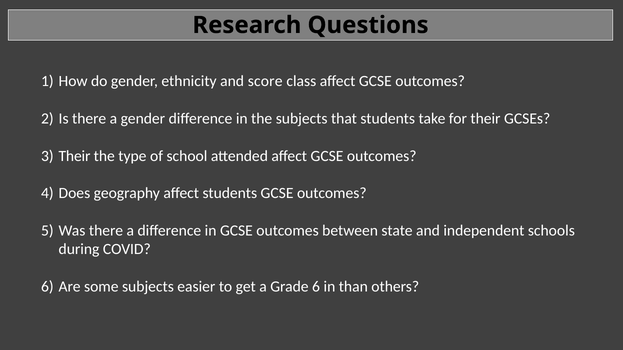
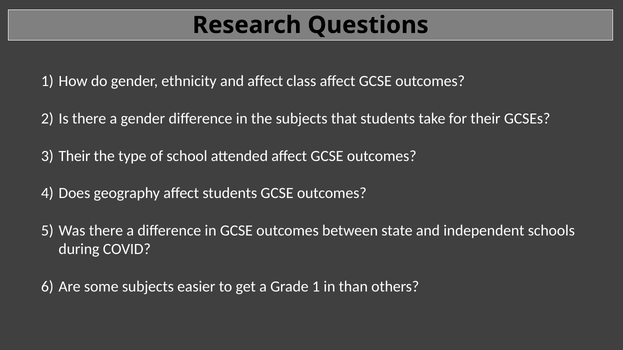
and score: score -> affect (265, 81)
Grade 6: 6 -> 1 (316, 287)
